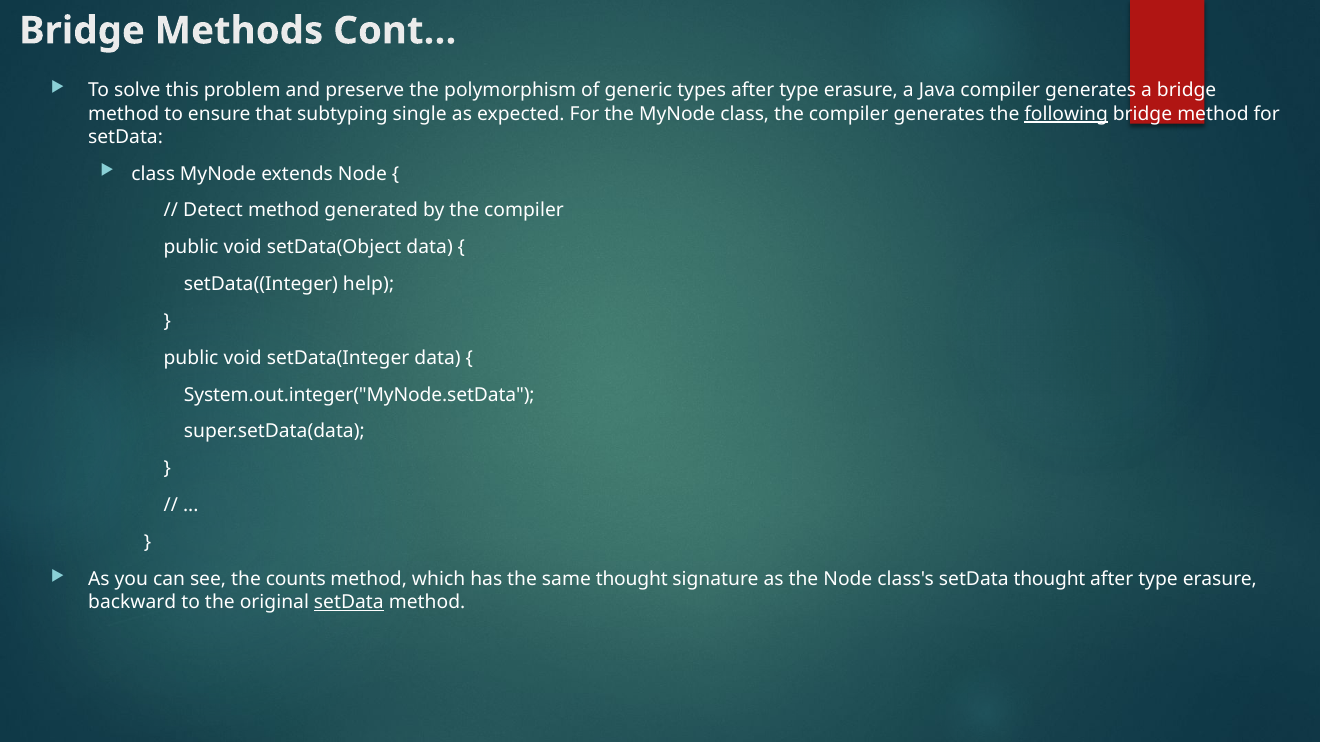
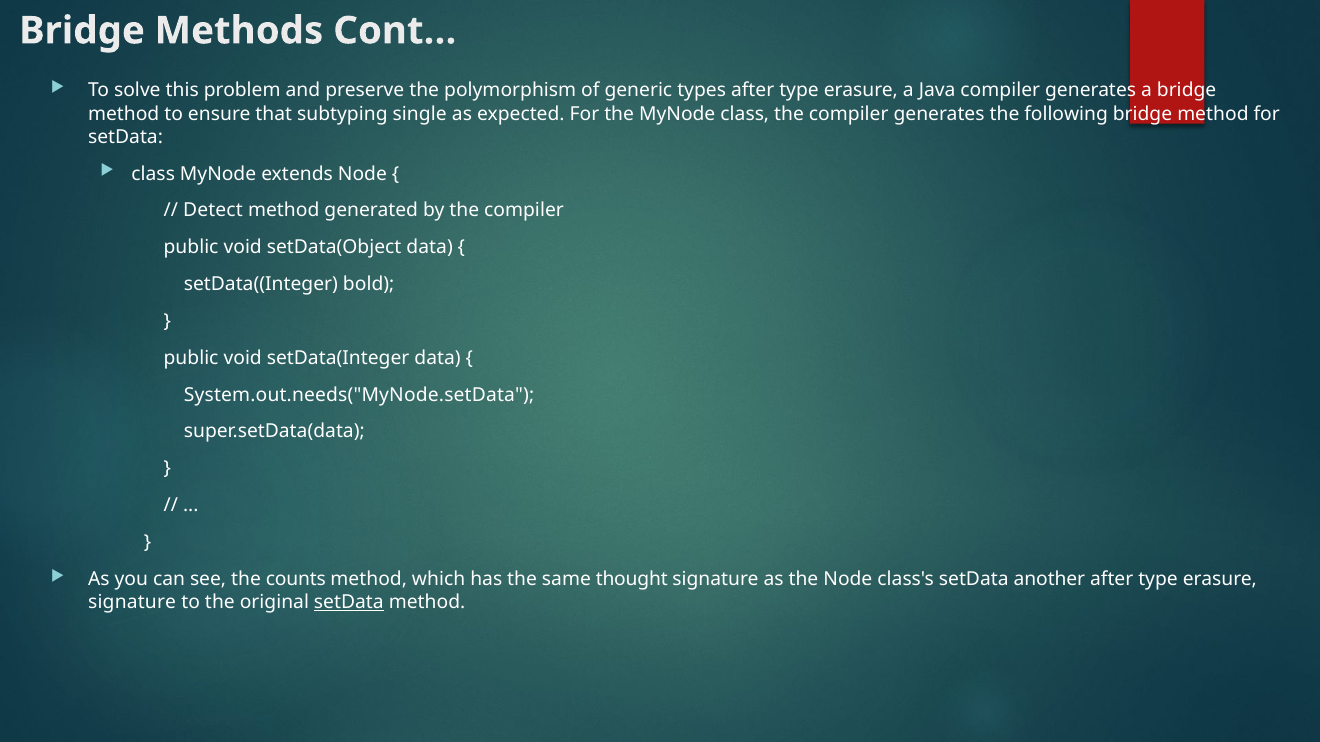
following underline: present -> none (1066, 114)
help: help -> bold (369, 284)
System.out.integer("MyNode.setData: System.out.integer("MyNode.setData -> System.out.needs("MyNode.setData (359, 395)
setData thought: thought -> another (1049, 579)
backward: backward -> signature (132, 602)
